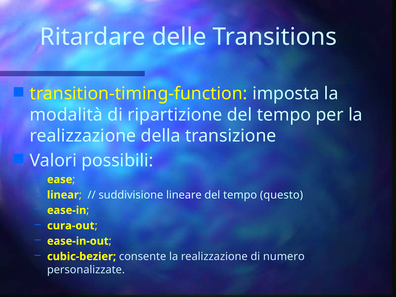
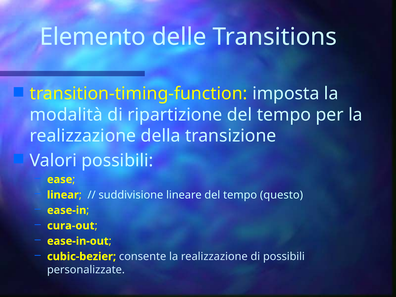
Ritardare: Ritardare -> Elemento (93, 37)
di numero: numero -> possibili (284, 256)
